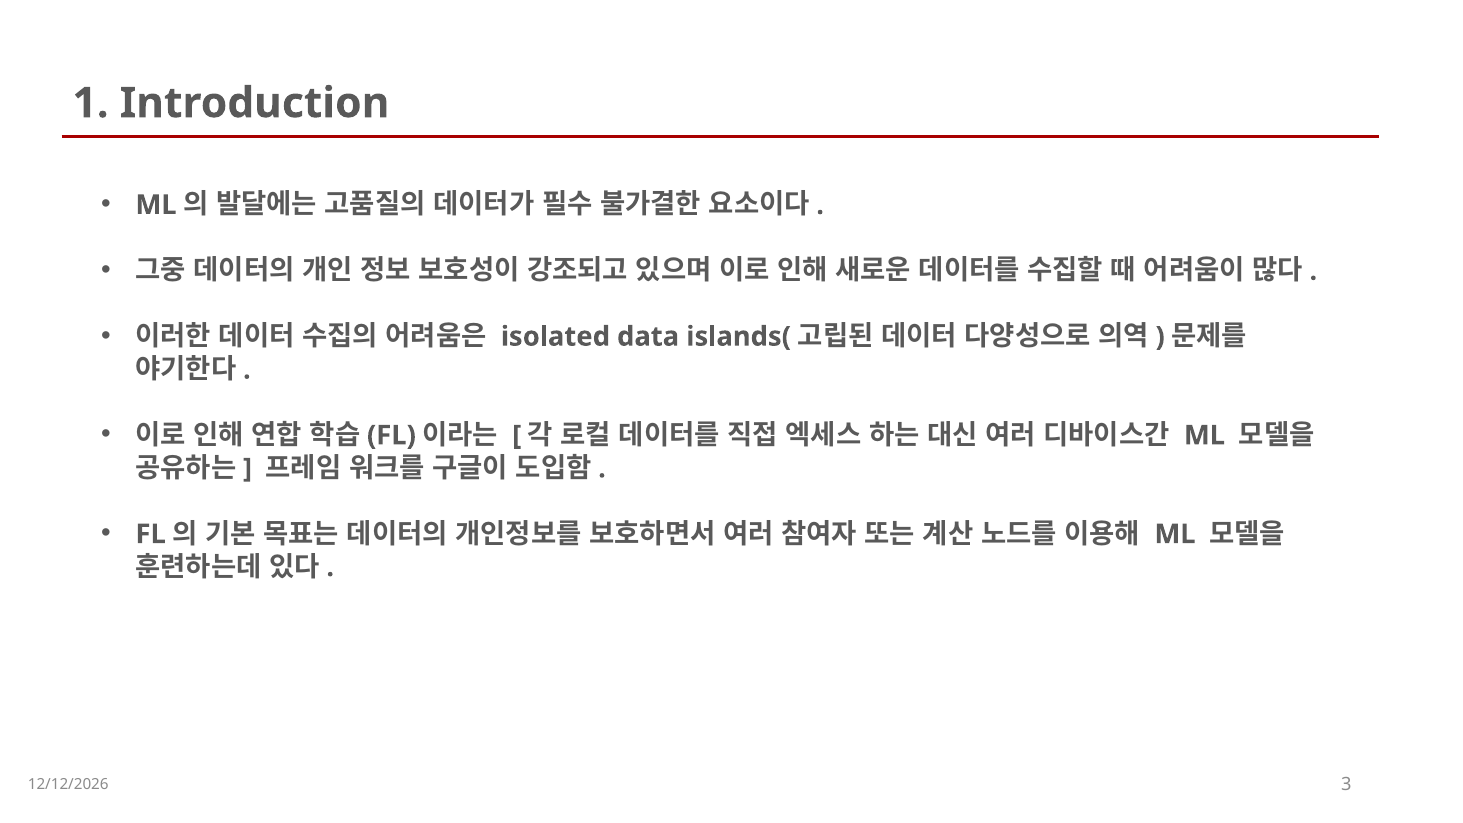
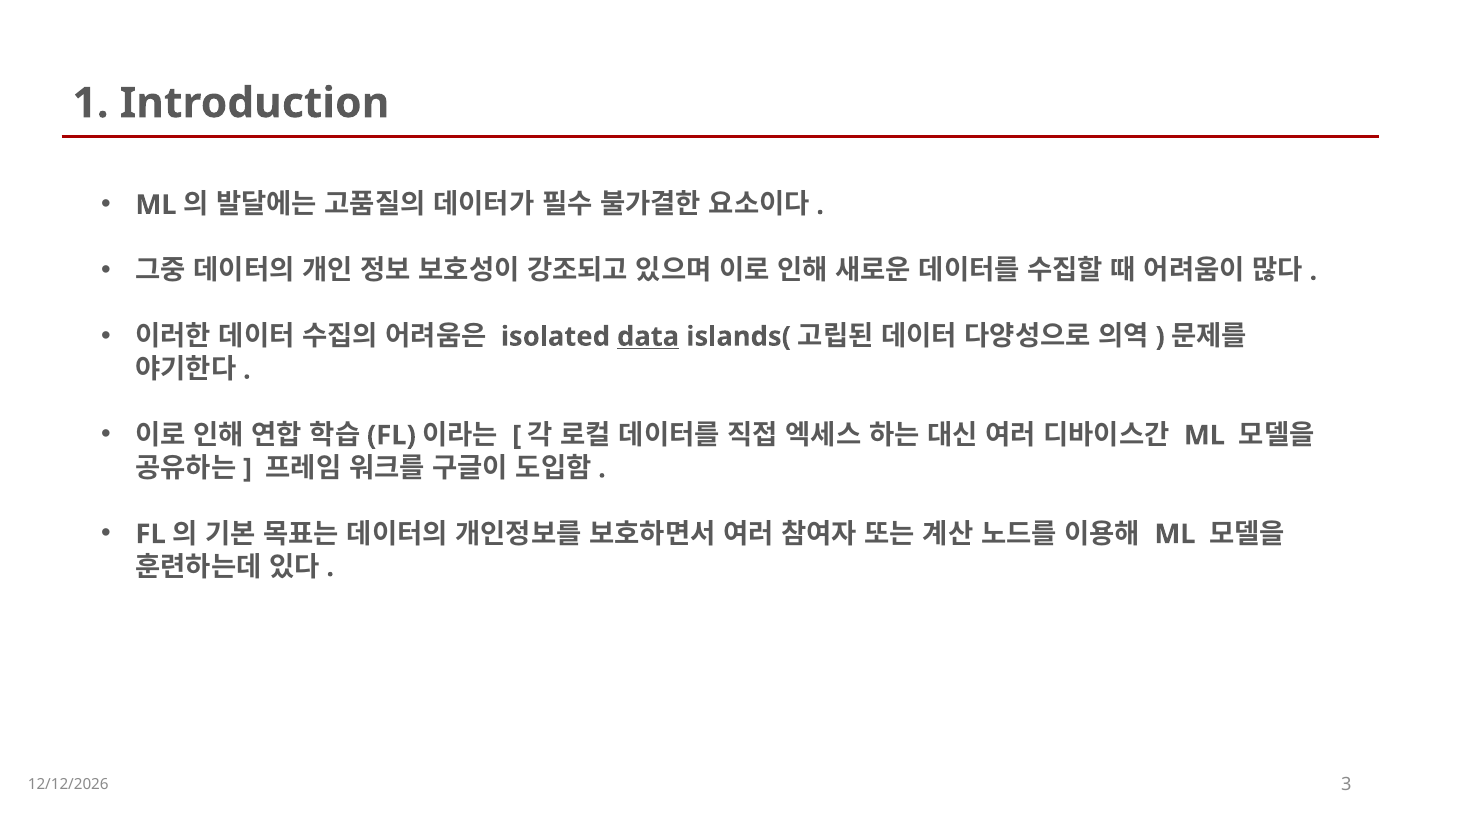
data underline: none -> present (648, 337)
